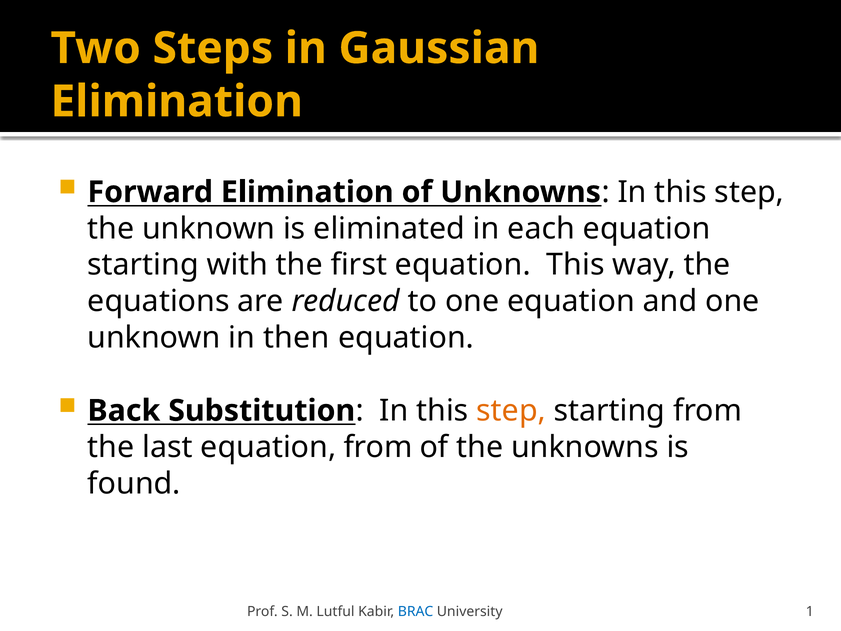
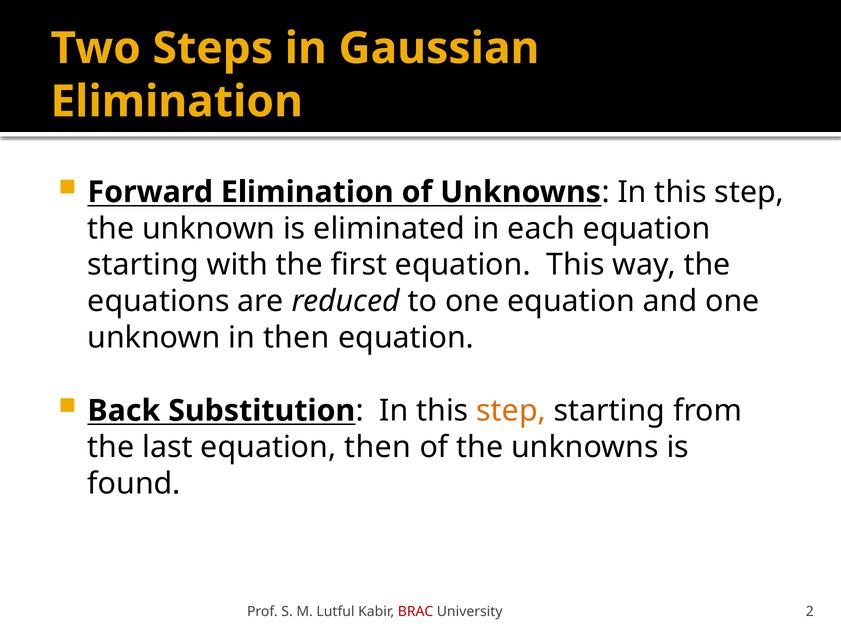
equation from: from -> then (378, 447)
BRAC colour: blue -> red (416, 611)
1: 1 -> 2 (810, 611)
